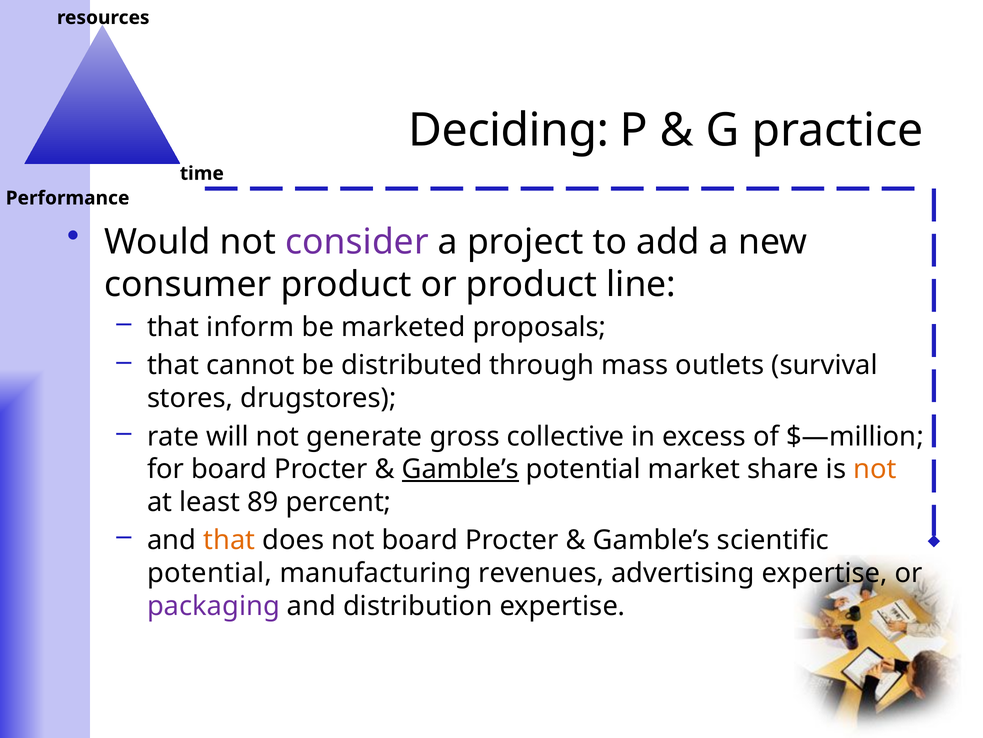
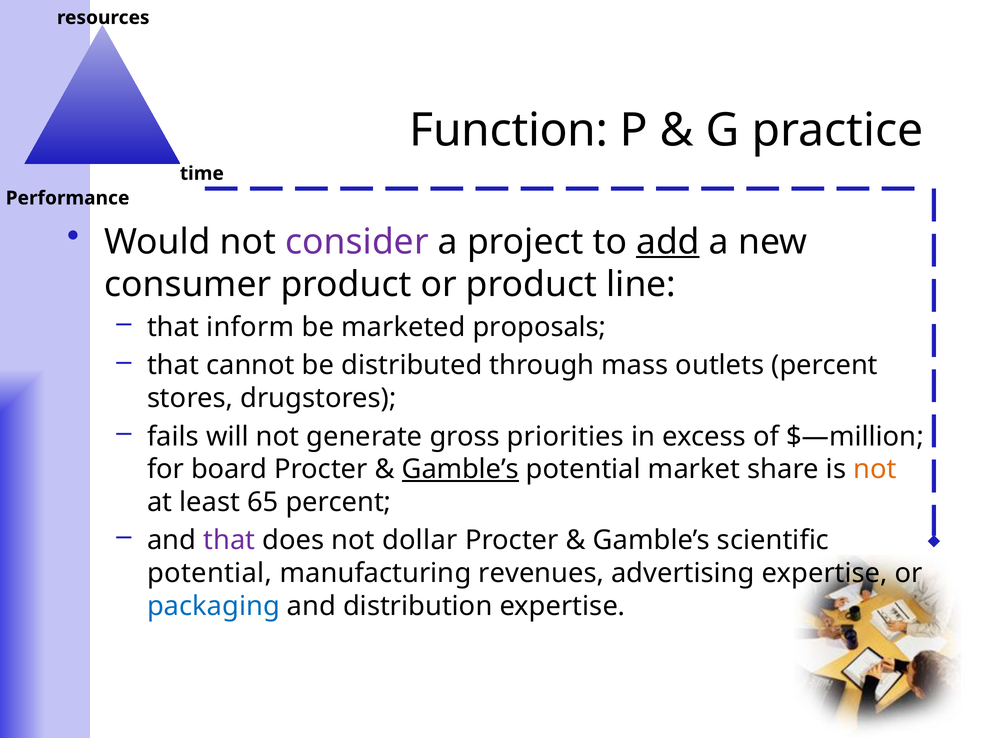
Deciding: Deciding -> Function (509, 130)
add underline: none -> present (668, 242)
outlets survival: survival -> percent (825, 365)
rate: rate -> fails (173, 436)
collective: collective -> priorities (566, 436)
89: 89 -> 65 (263, 502)
that colour: orange -> purple (229, 540)
not board: board -> dollar (420, 540)
packaging colour: purple -> blue (213, 605)
